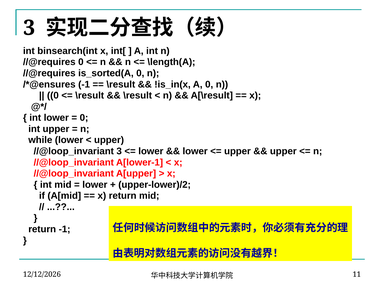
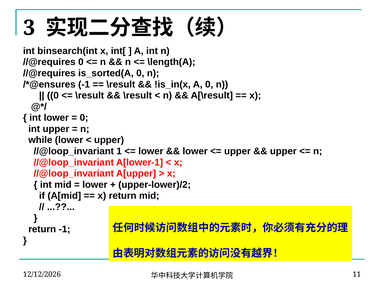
//@loop_invariant 3: 3 -> 1 (119, 151)
